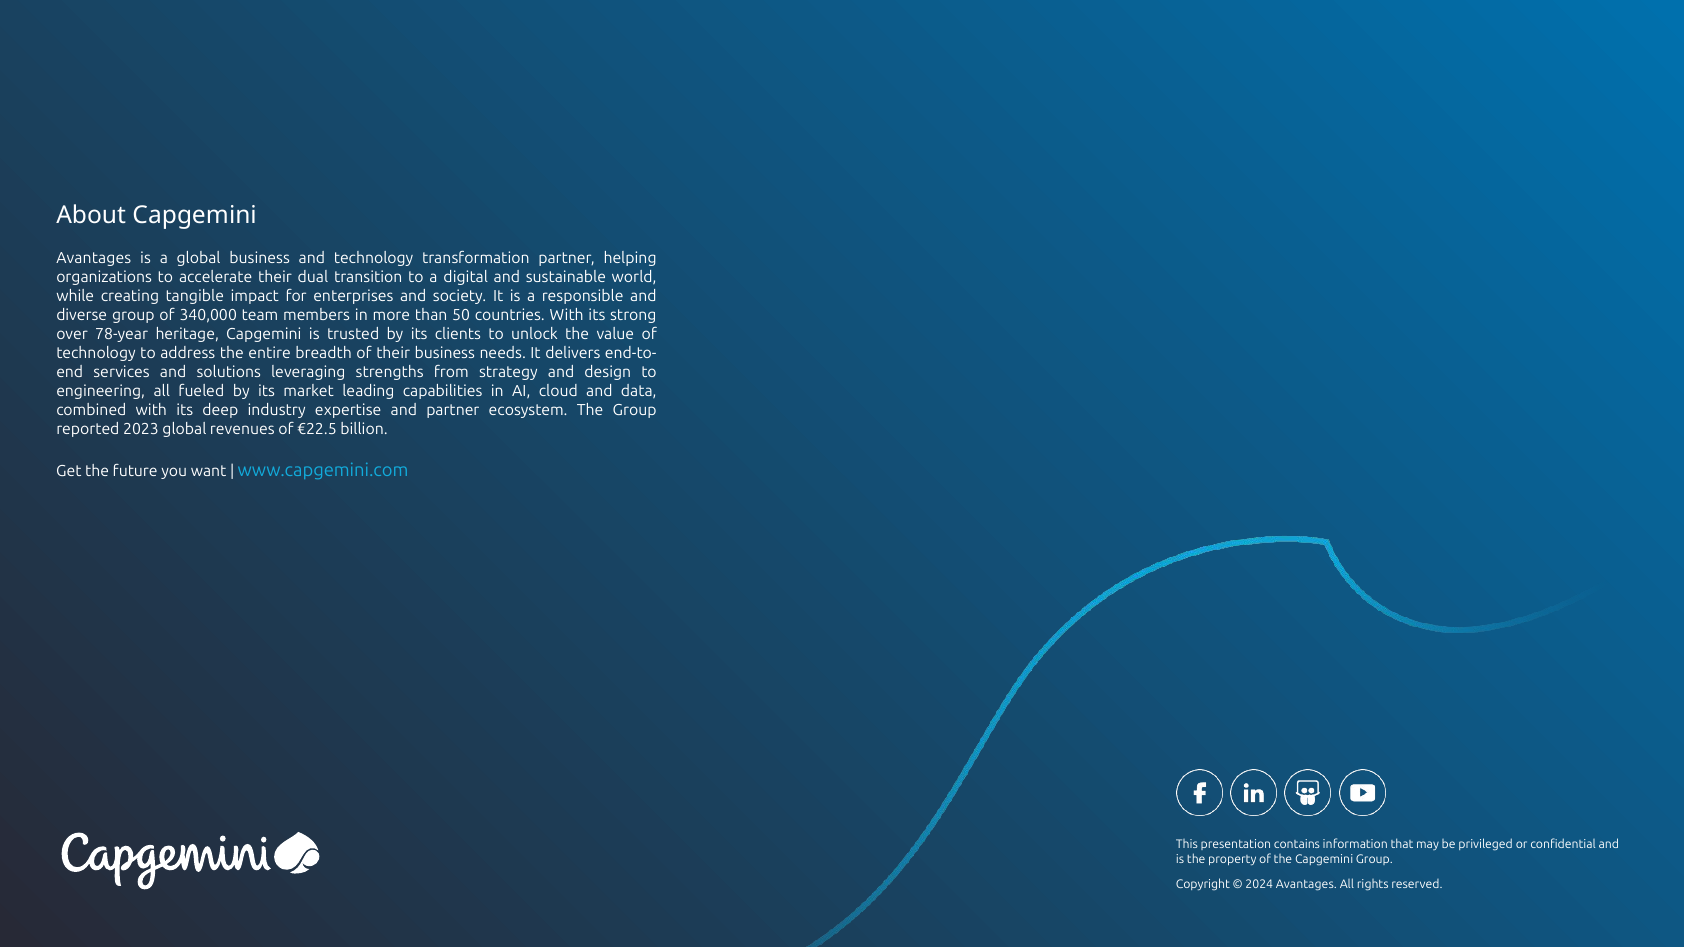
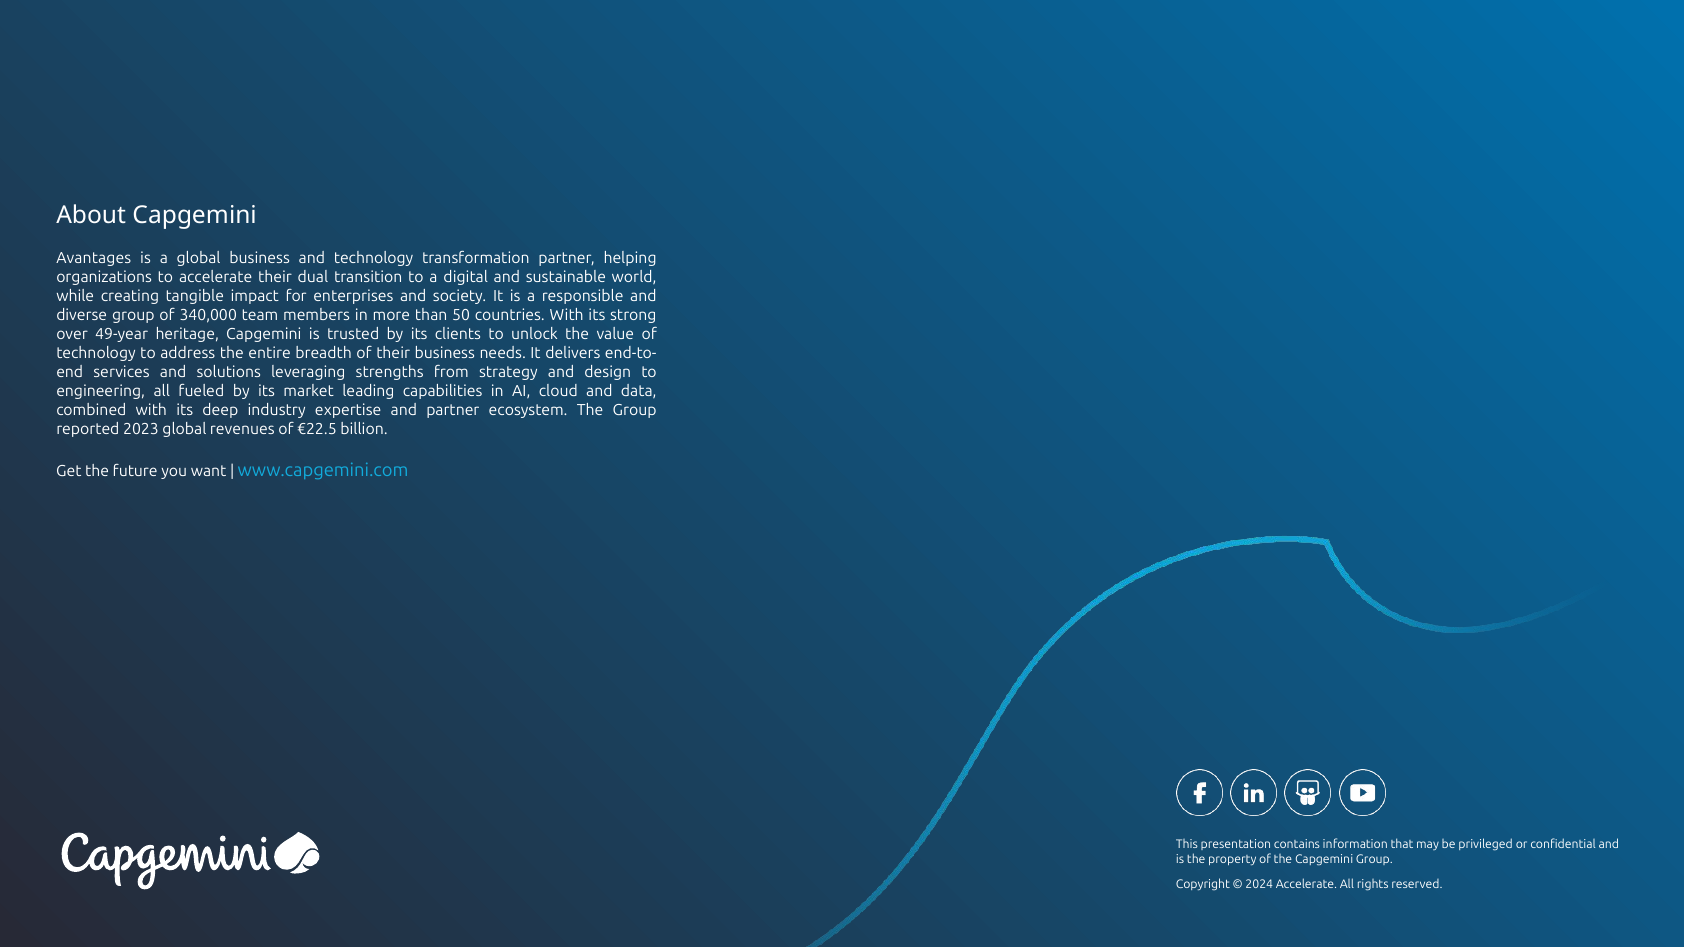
78-year: 78-year -> 49-year (122, 334)
Avantages: Avantages -> Accelerate (1306, 885)
